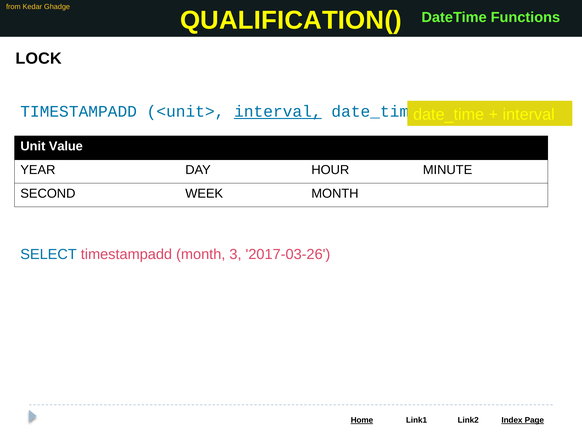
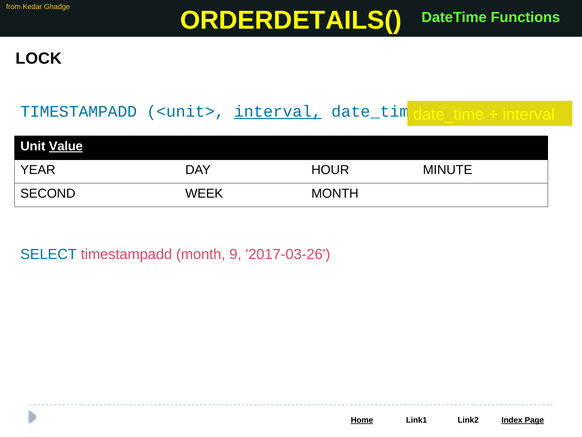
QUALIFICATION(: QUALIFICATION( -> ORDERDETAILS( (291, 20)
Value underline: none -> present (66, 146)
3: 3 -> 9 (235, 254)
